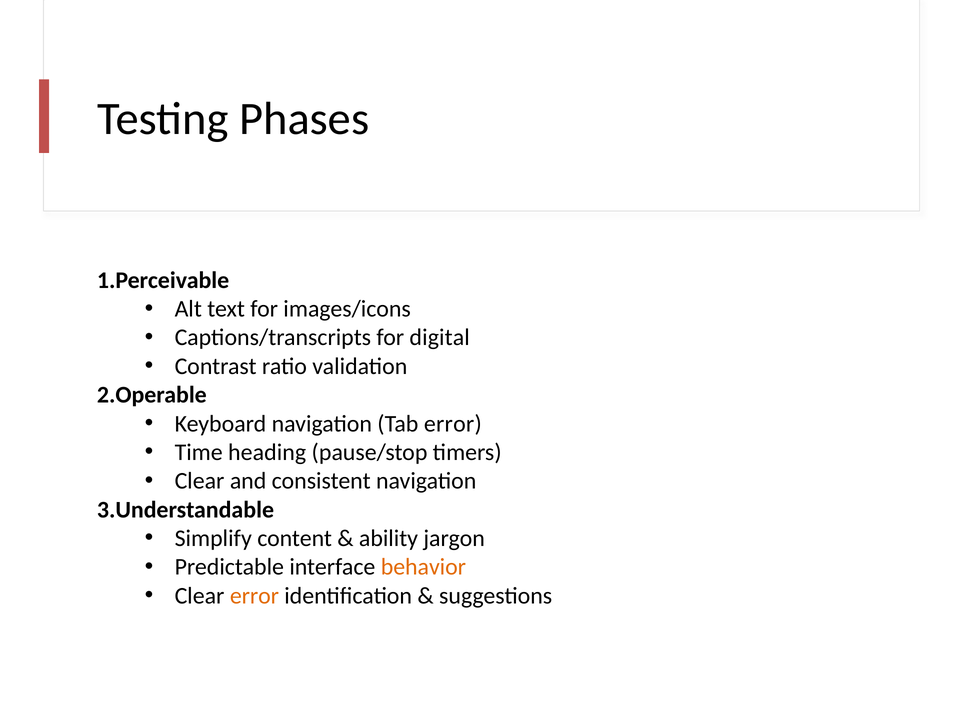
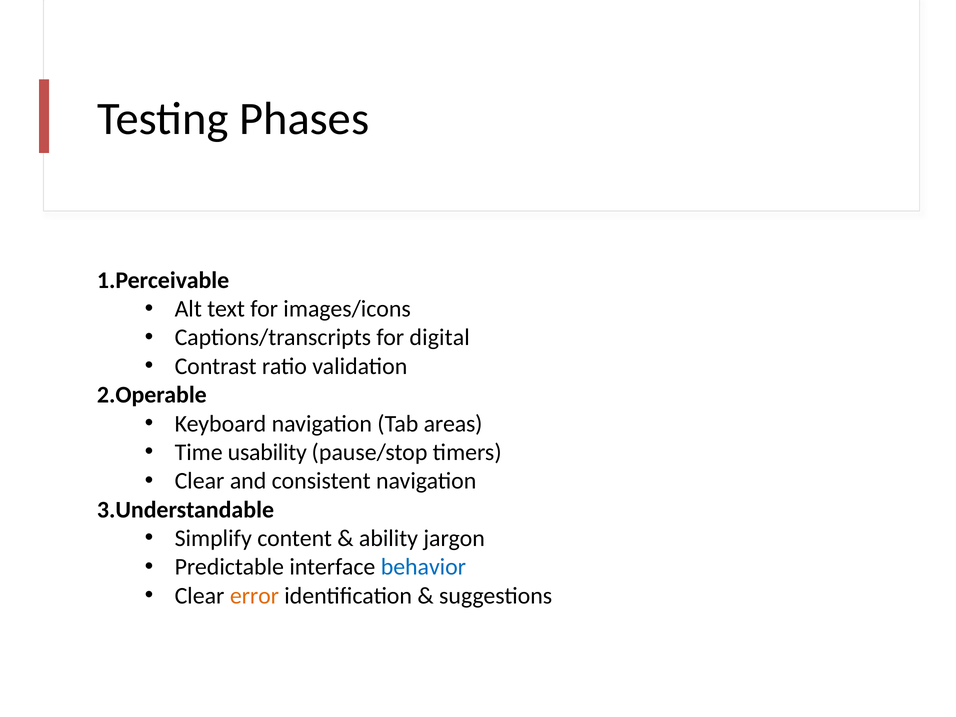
Tab error: error -> areas (453, 424)
heading: heading -> usability (267, 452)
behavior colour: orange -> blue (423, 567)
